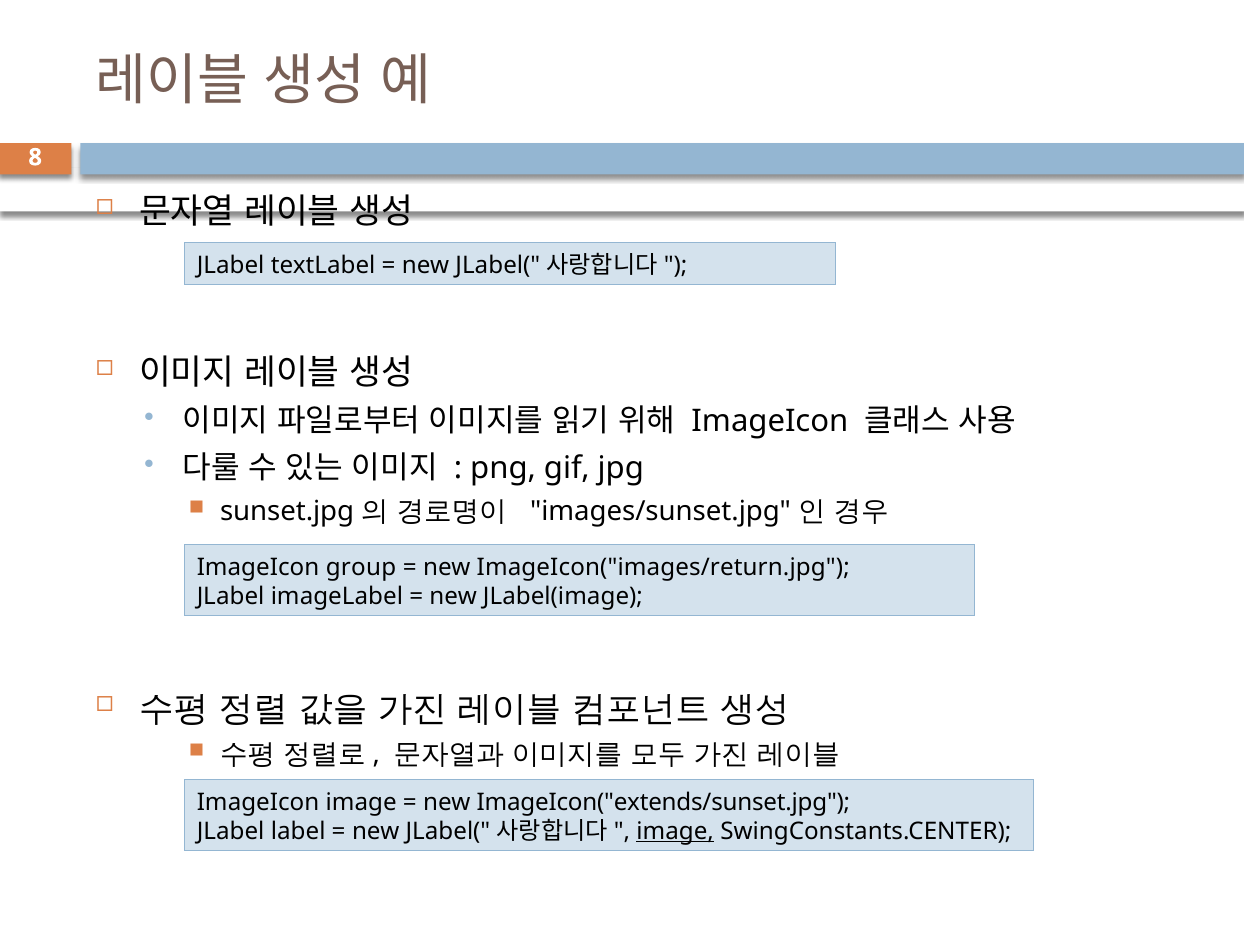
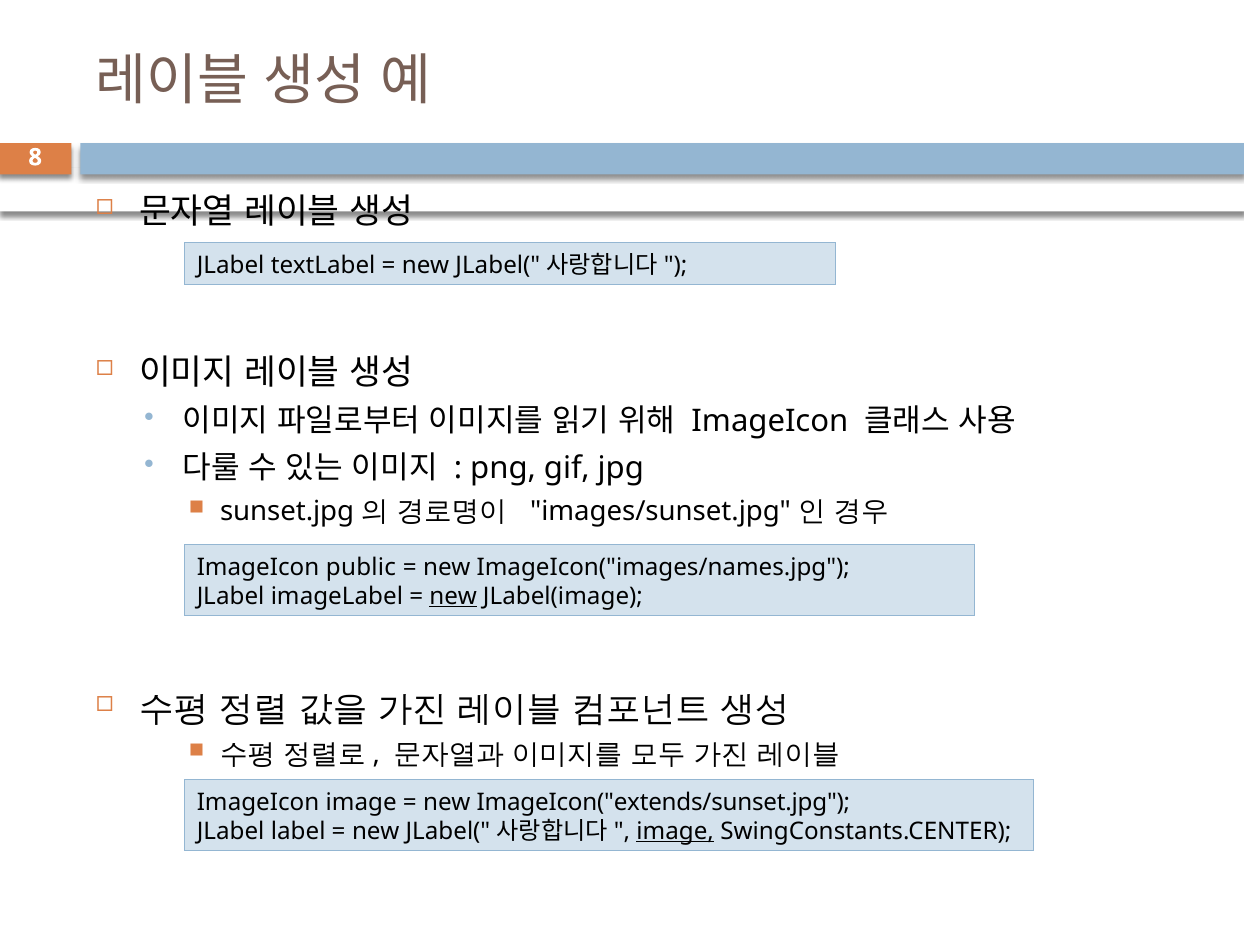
group: group -> public (361, 567)
ImageIcon("images/return.jpg: ImageIcon("images/return.jpg -> ImageIcon("images/names.jpg (663, 567)
new underline: none -> present (453, 596)
